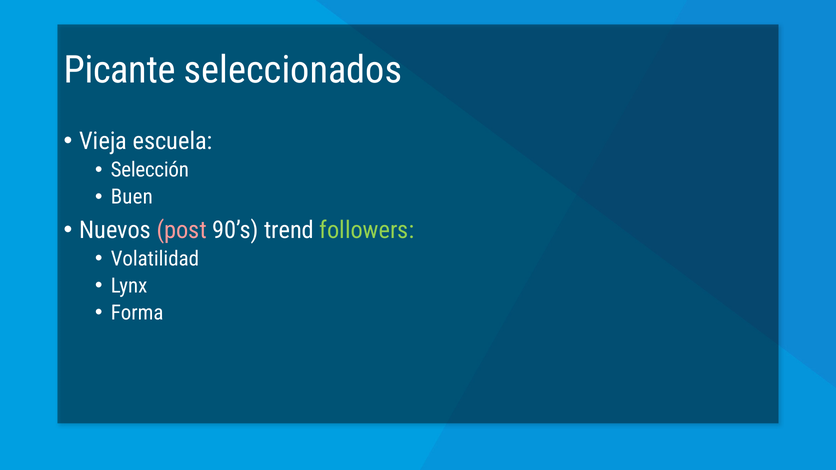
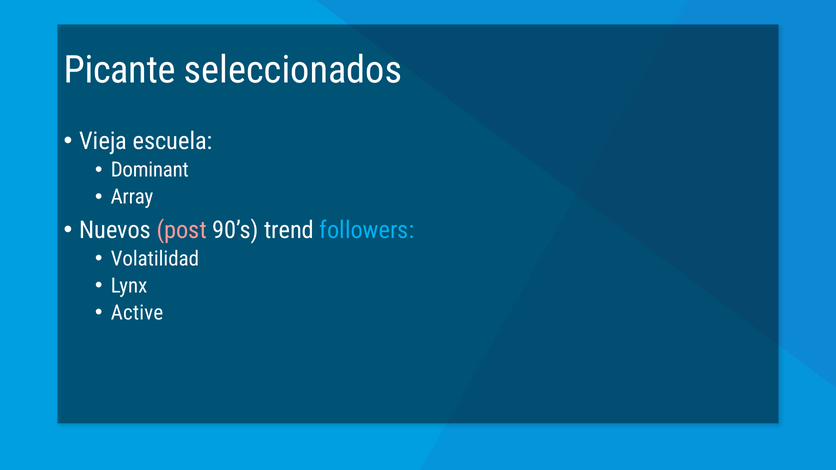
Selección: Selección -> Dominant (150, 170)
Buen: Buen -> Array (132, 197)
followers colour: light green -> light blue (367, 230)
Forma: Forma -> Active (137, 313)
